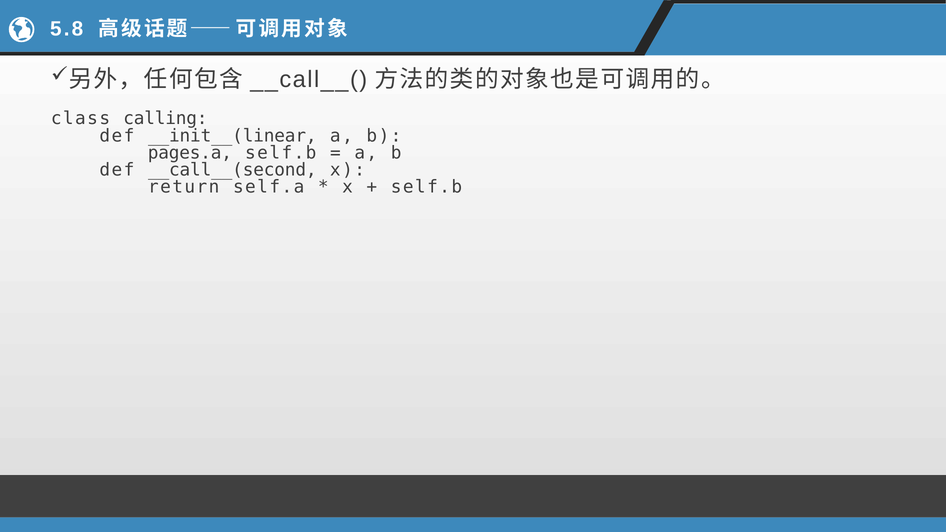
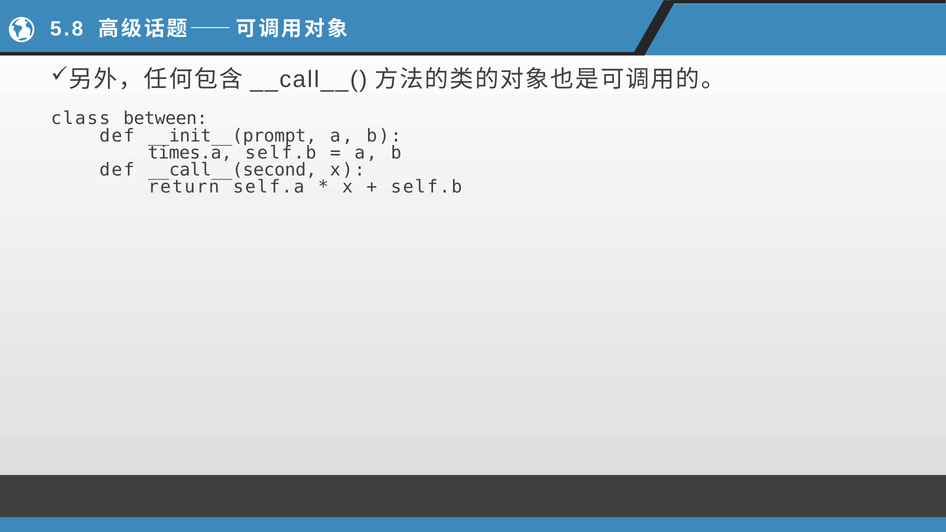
calling: calling -> between (165, 119)
__init__(linear: __init__(linear -> __init__(prompt (232, 136)
pages.a: pages.a -> times.a (190, 153)
